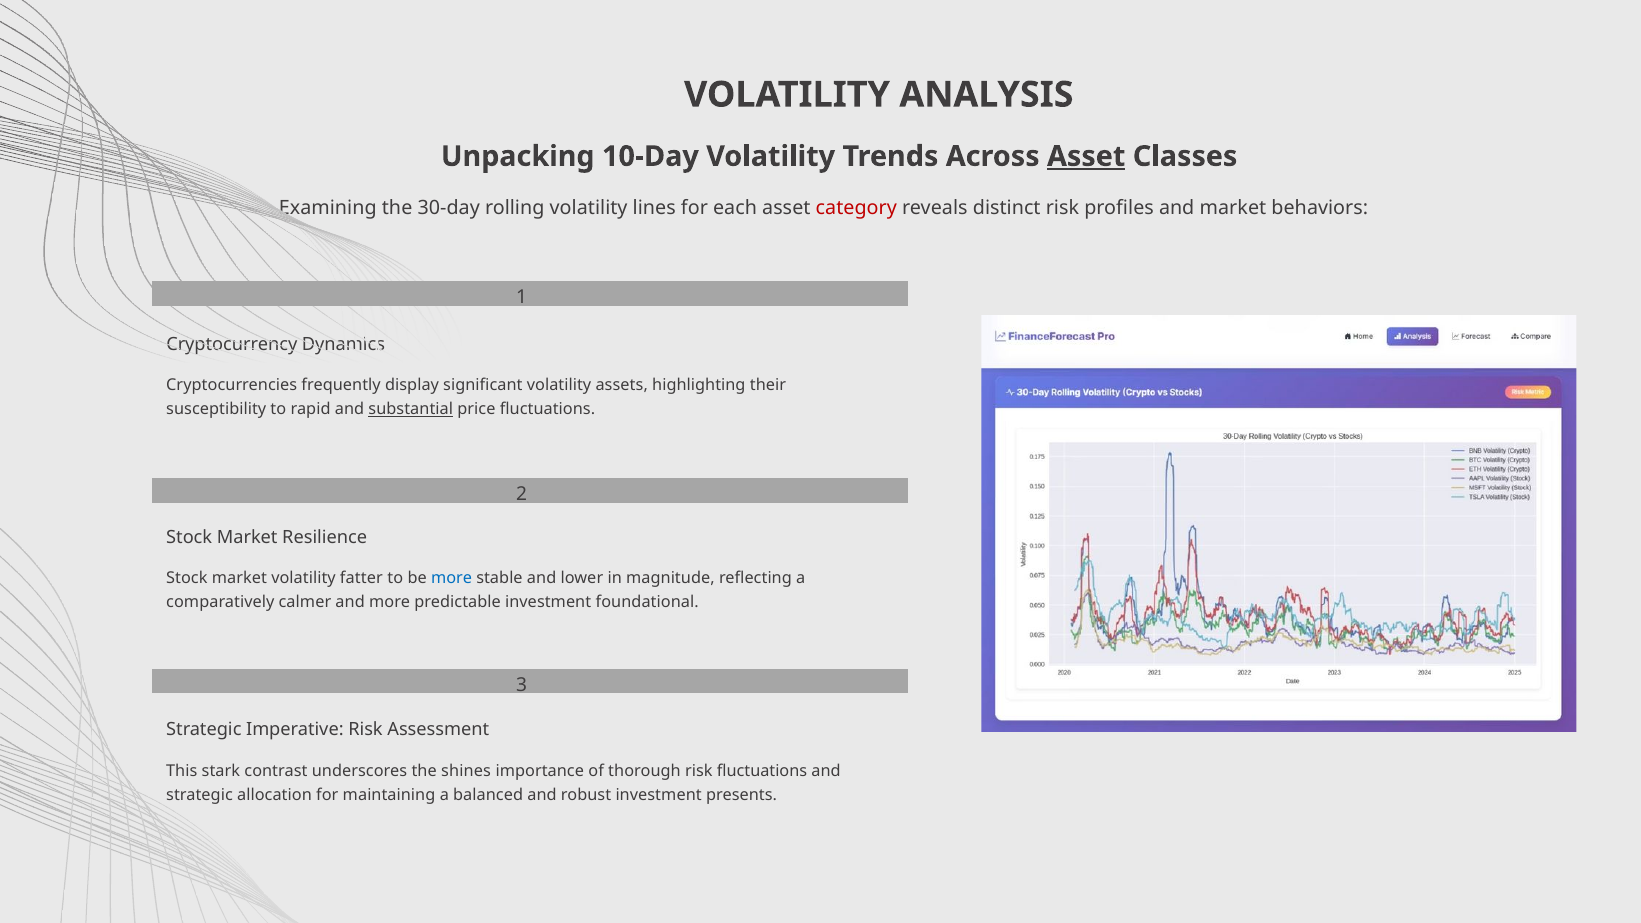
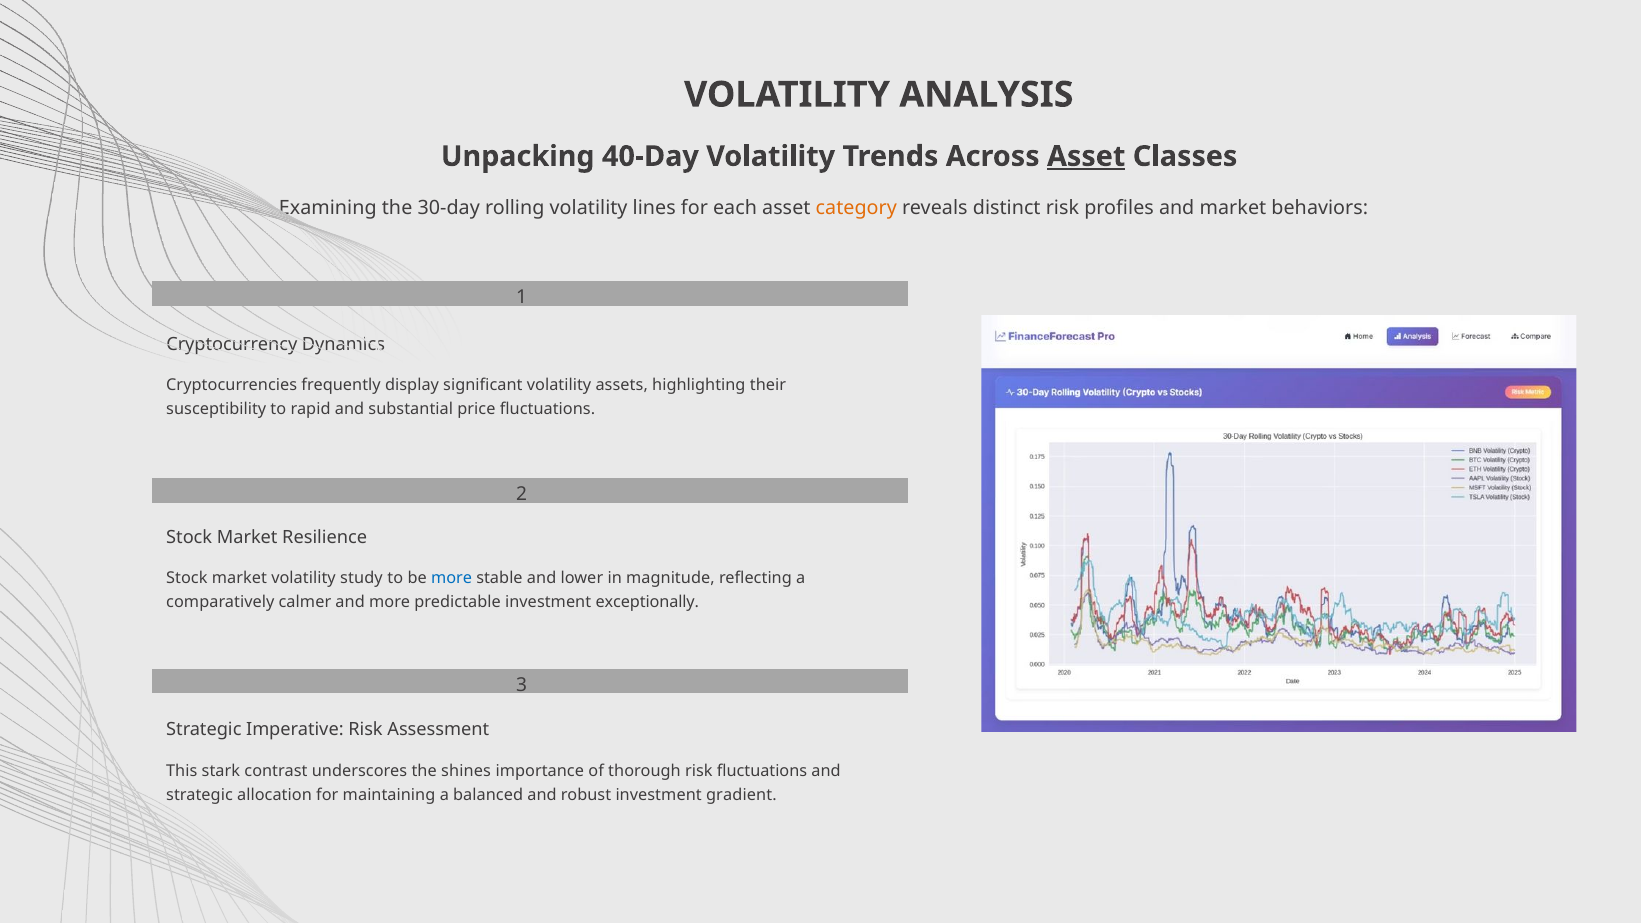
10-Day: 10-Day -> 40-Day (650, 156)
category colour: red -> orange (856, 208)
substantial underline: present -> none (411, 409)
fatter: fatter -> study (361, 578)
foundational: foundational -> exceptionally (647, 602)
presents: presents -> gradient (741, 795)
